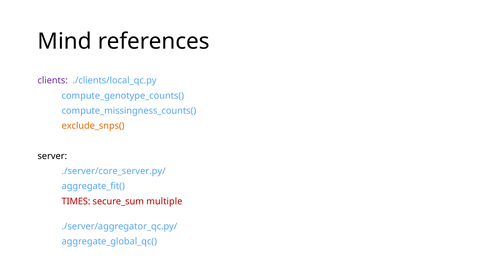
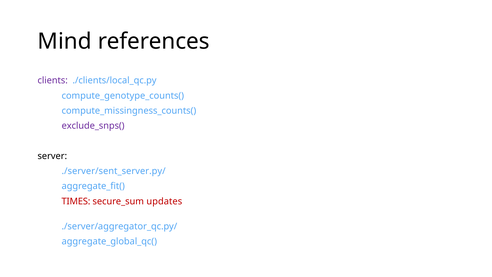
exclude_snps( colour: orange -> purple (93, 126)
./server/core_server.py/: ./server/core_server.py/ -> ./server/sent_server.py/ (114, 171)
multiple: multiple -> updates (164, 201)
